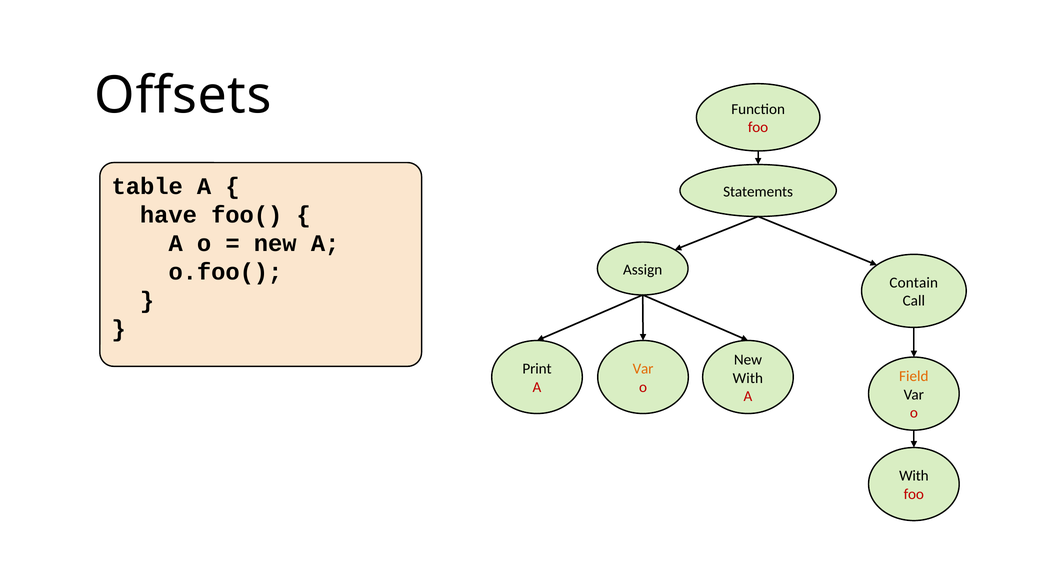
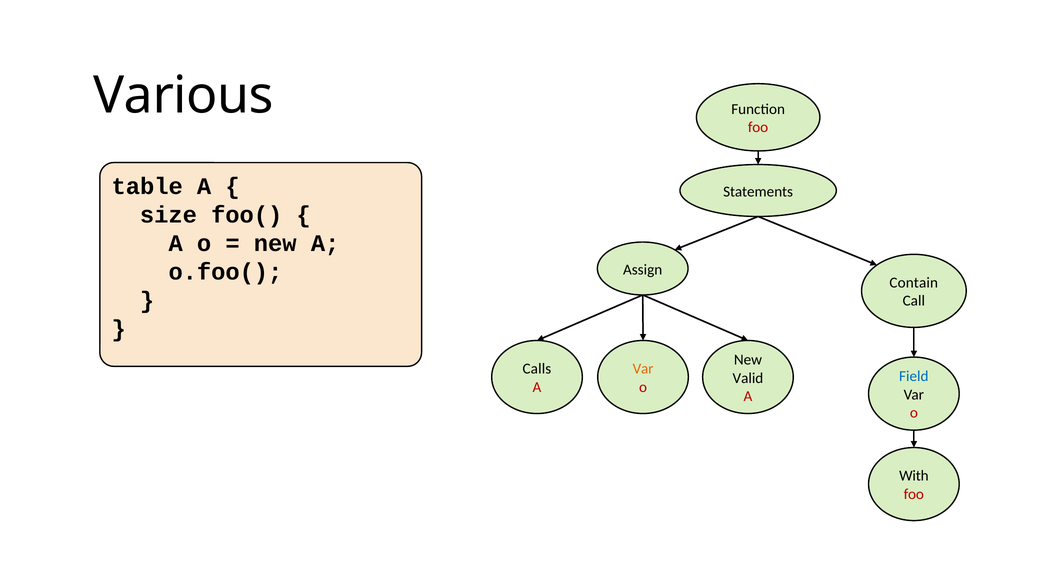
Offsets: Offsets -> Various (183, 95)
have: have -> size (168, 215)
Print: Print -> Calls (537, 369)
Field colour: orange -> blue (914, 376)
With: With -> Valid (748, 378)
